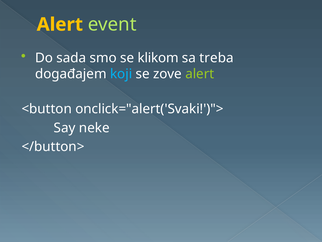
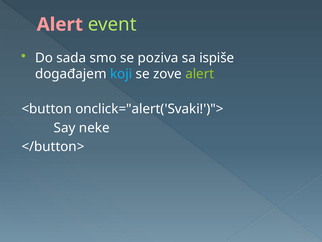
Alert colour: yellow -> pink (60, 24)
klikom: klikom -> poziva (158, 58)
treba: treba -> ispiše (217, 58)
